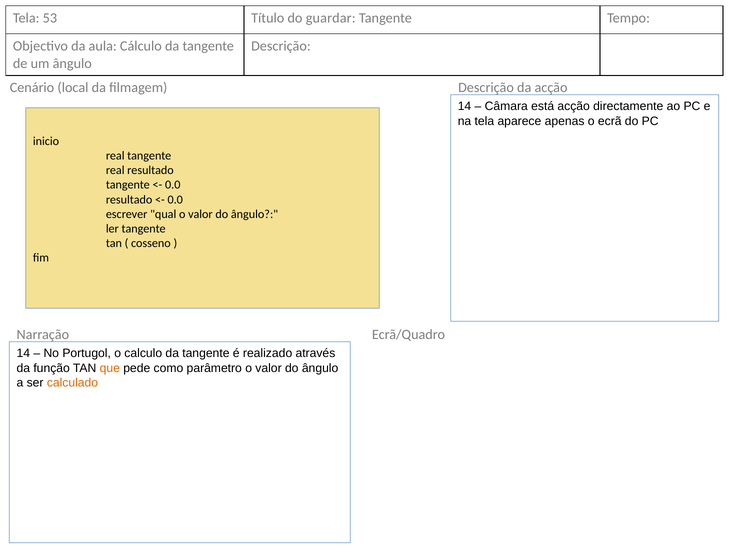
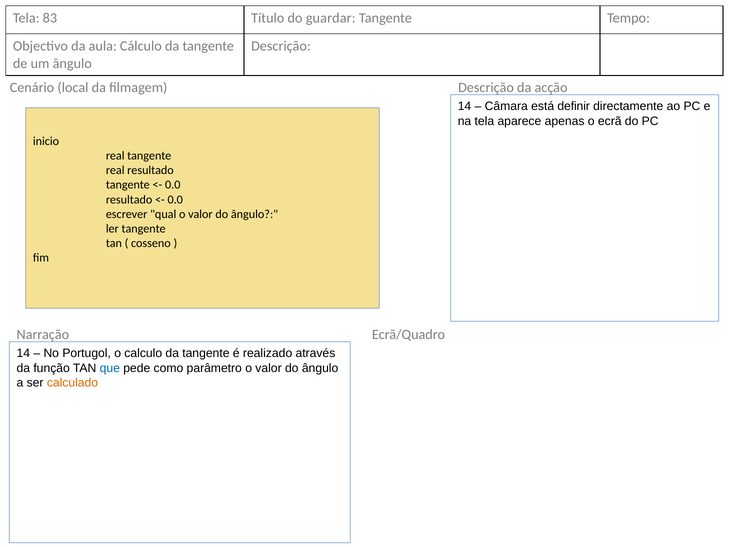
53: 53 -> 83 (50, 18)
está acção: acção -> definir (574, 106)
que colour: orange -> blue (110, 368)
